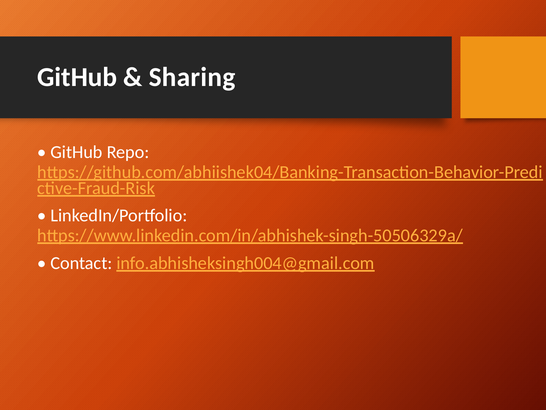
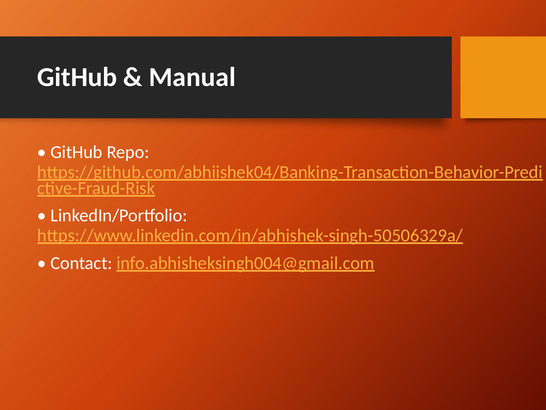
Sharing: Sharing -> Manual (192, 77)
